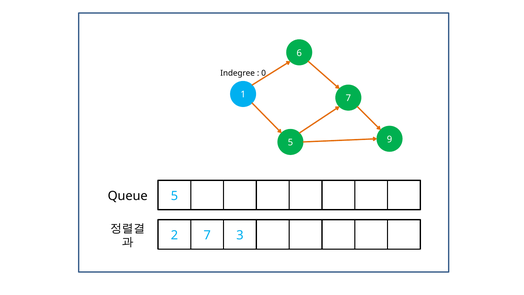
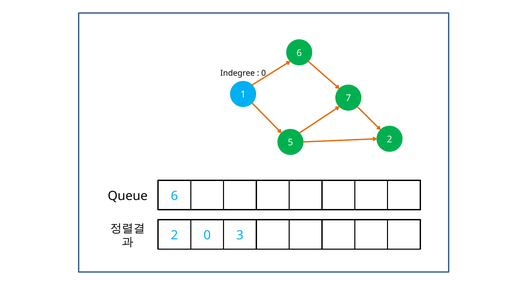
5 9: 9 -> 2 (390, 139)
Queue 5: 5 -> 6 (174, 196)
2 7: 7 -> 0 (207, 235)
